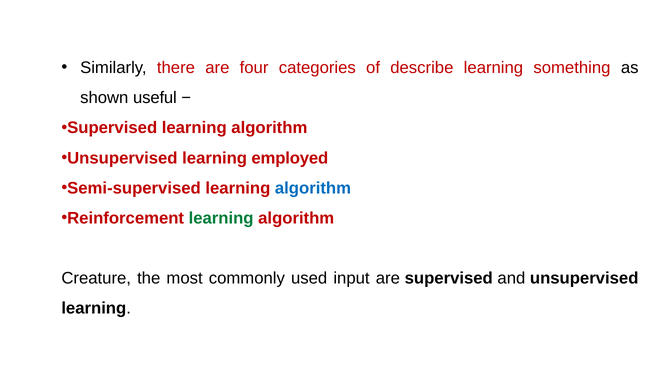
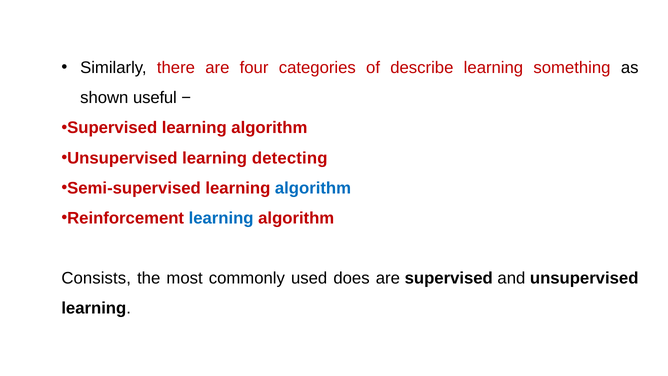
employed: employed -> detecting (290, 158)
learning colour: green -> blue (221, 218)
Creature: Creature -> Consists (96, 278)
input: input -> does (351, 278)
